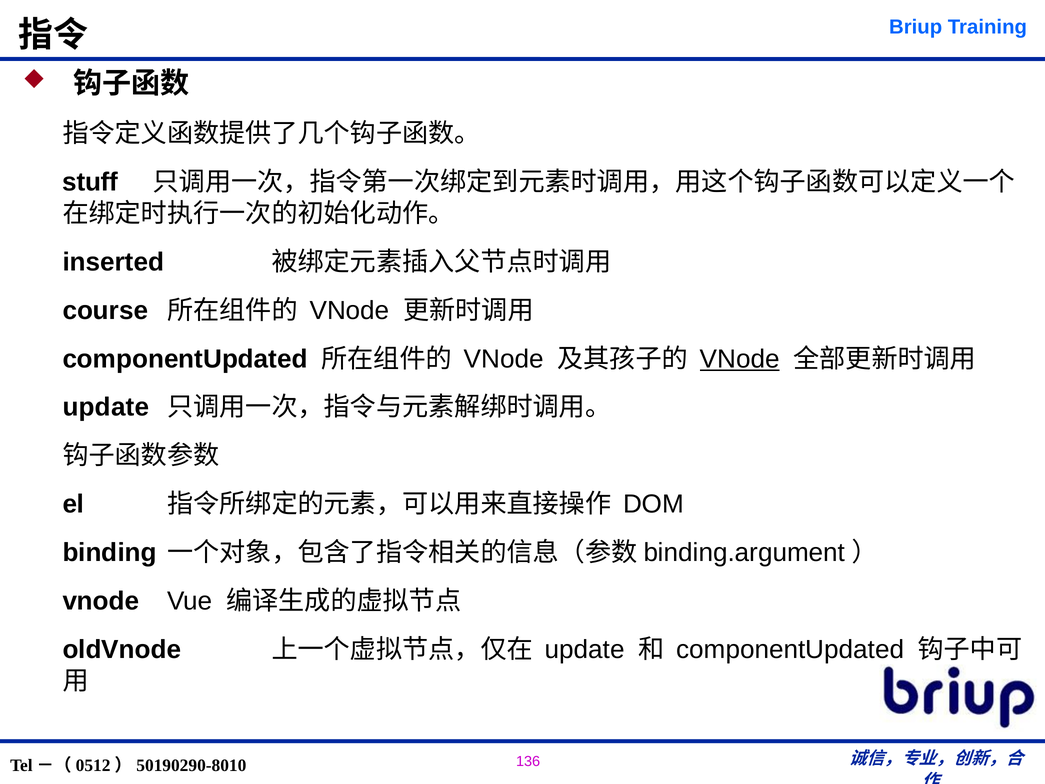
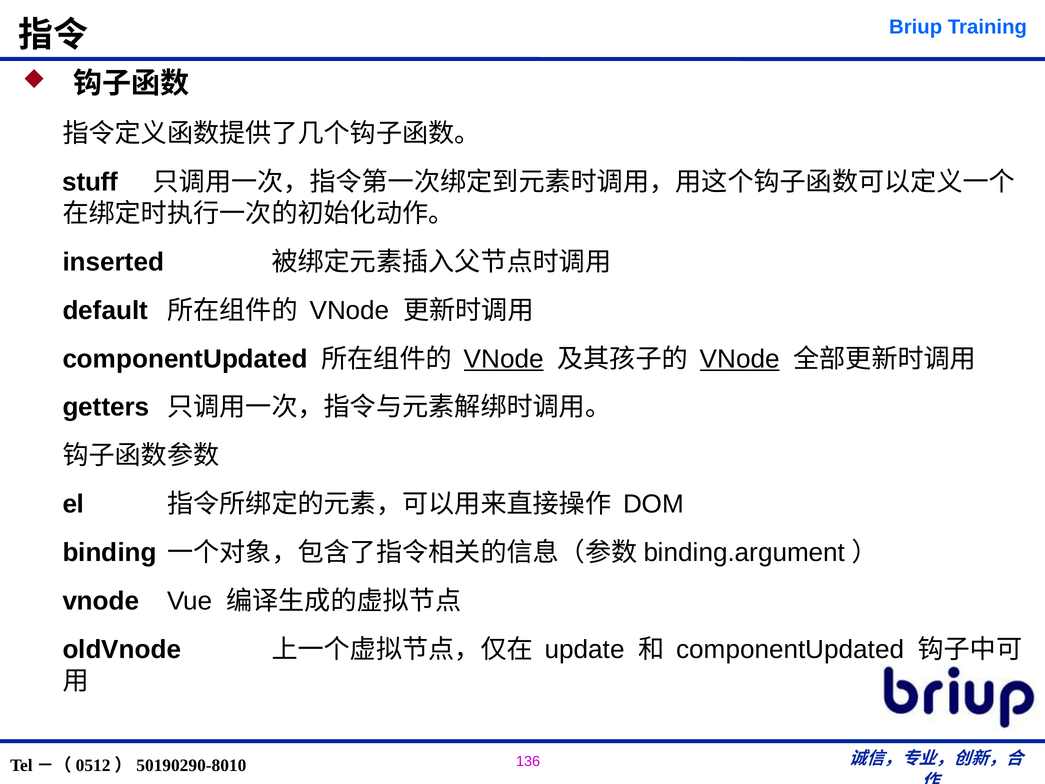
course: course -> default (105, 310)
VNode underline: none -> present (504, 359)
update: update -> getters (106, 407)
